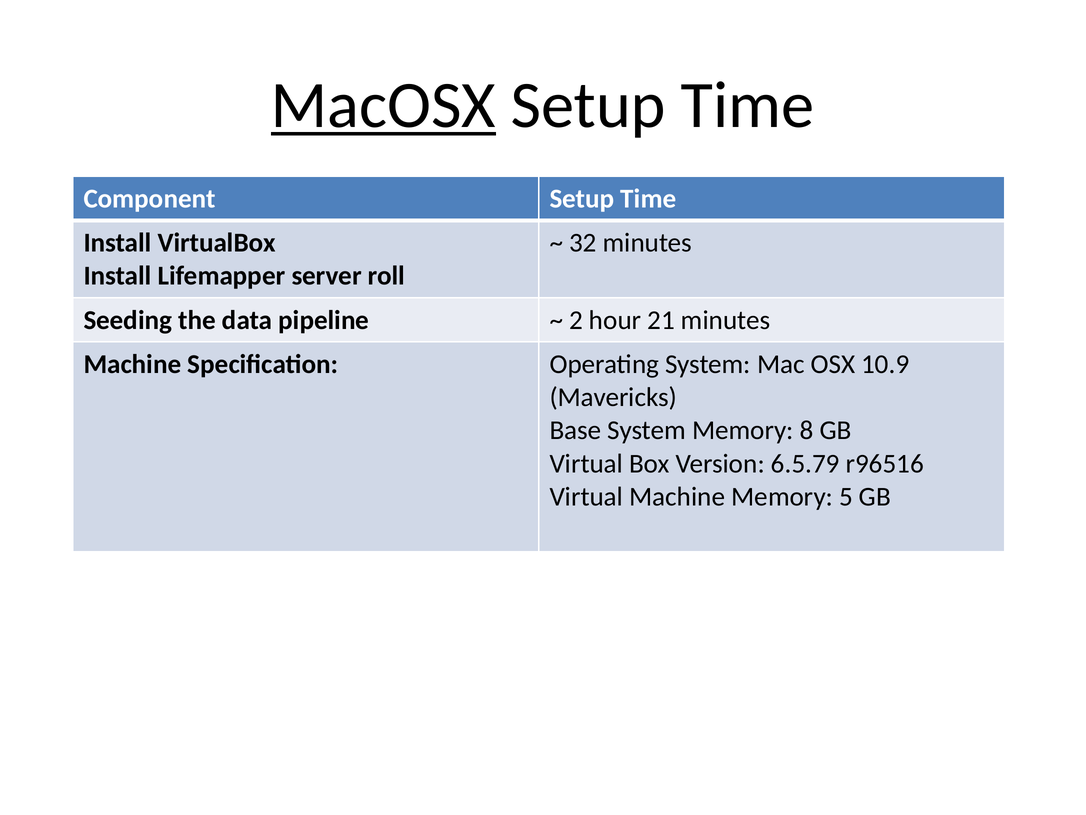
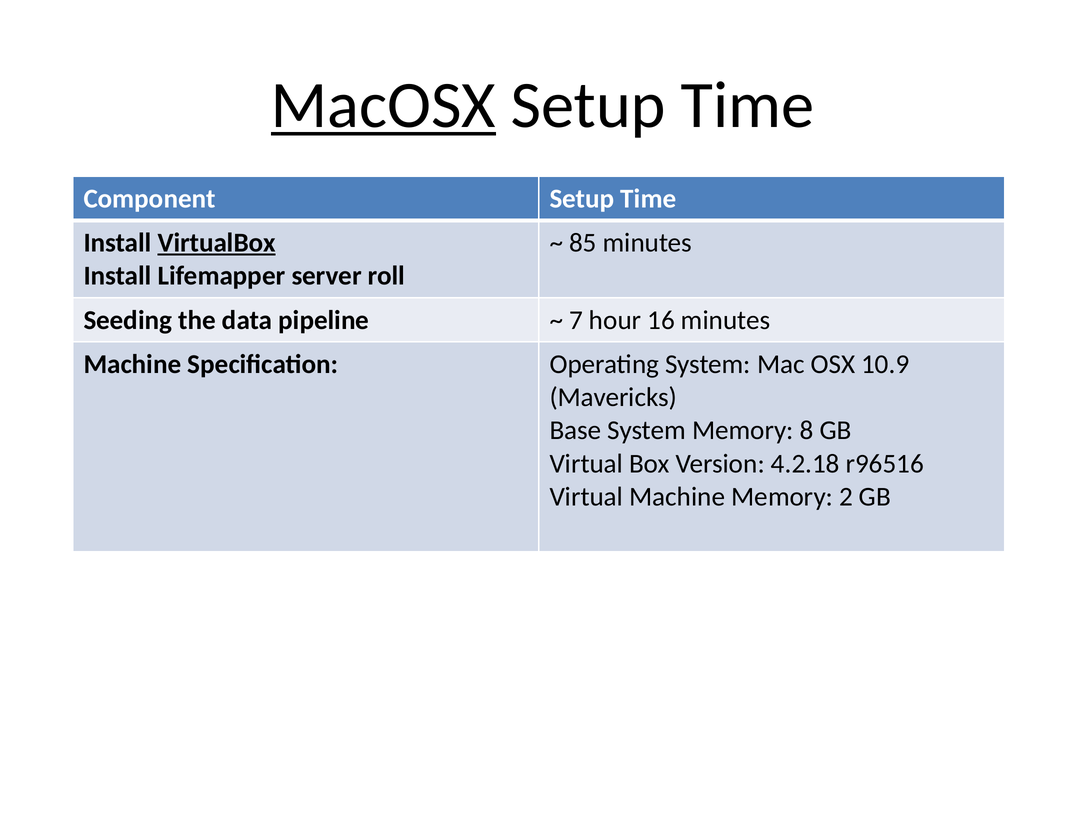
VirtualBox underline: none -> present (217, 243)
32: 32 -> 85 (583, 243)
2: 2 -> 7 (576, 320)
21: 21 -> 16 (661, 320)
6.5.79: 6.5.79 -> 4.2.18 (805, 463)
5: 5 -> 2 (846, 496)
